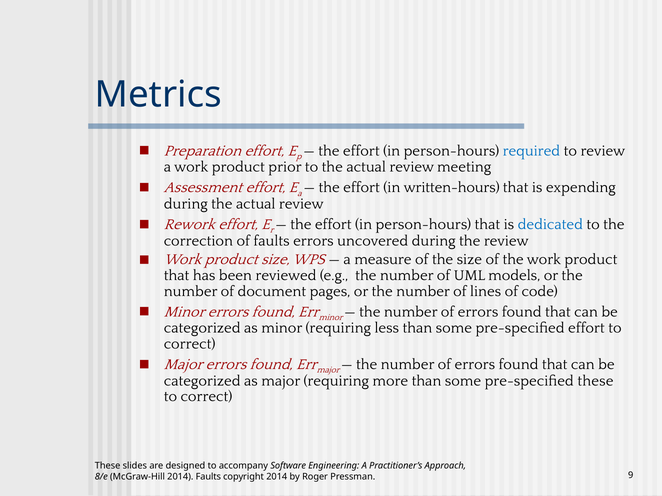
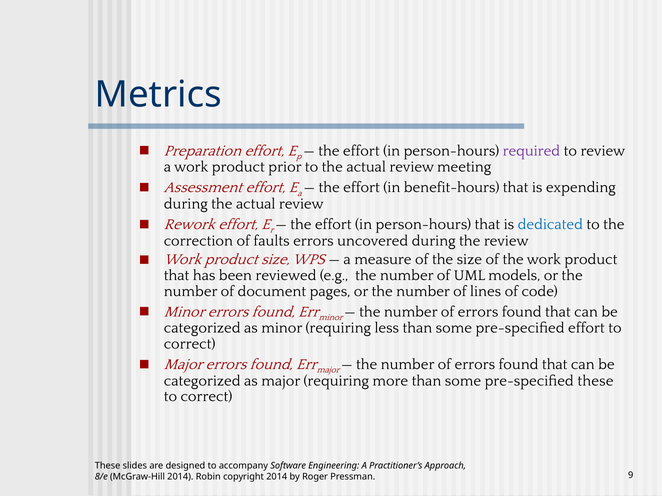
required colour: blue -> purple (531, 151)
written-hours: written-hours -> benefit-hours (452, 188)
2014 Faults: Faults -> Robin (208, 477)
